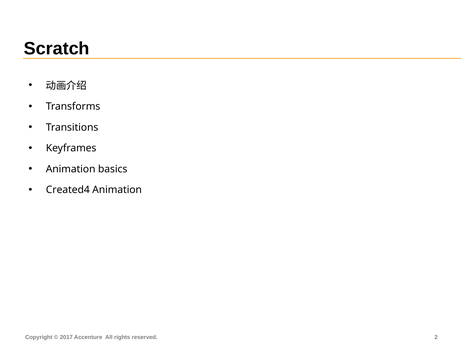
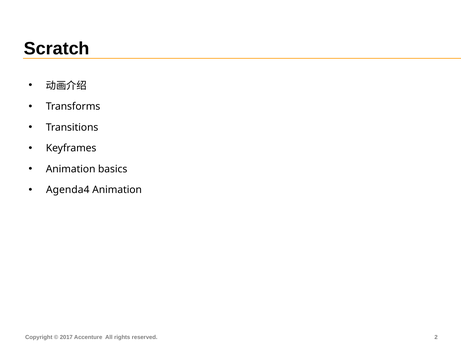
Created4: Created4 -> Agenda4 (68, 190)
